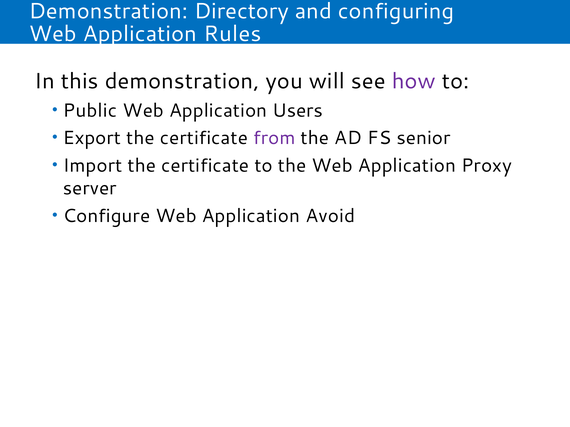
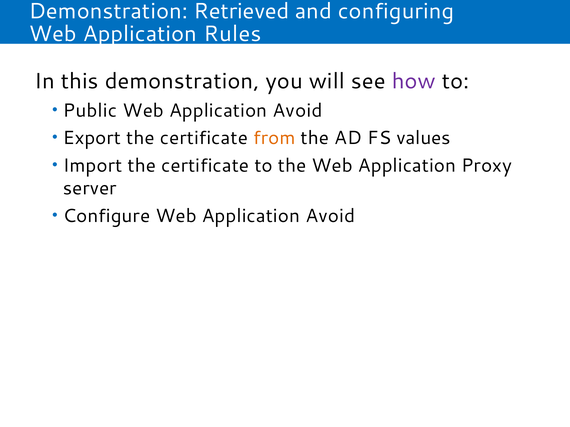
Directory: Directory -> Retrieved (242, 11)
Users: Users -> Avoid (298, 111)
from colour: purple -> orange (274, 138)
senior: senior -> values (424, 138)
